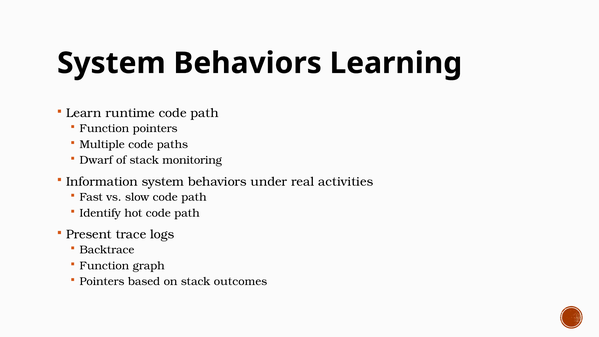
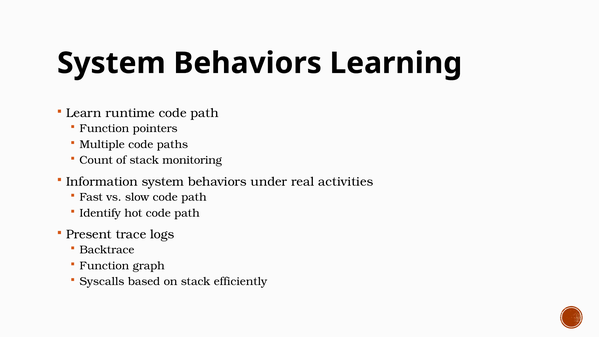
Dwarf: Dwarf -> Count (96, 160)
Pointers: Pointers -> Syscalls (102, 282)
outcomes: outcomes -> efficiently (241, 282)
